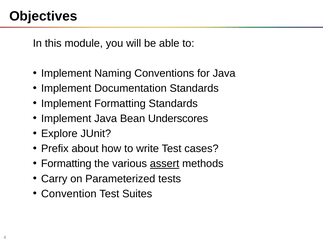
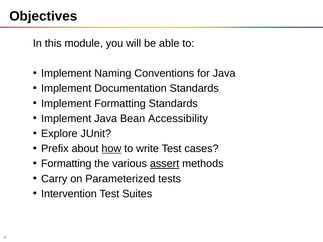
Underscores: Underscores -> Accessibility (178, 119)
how underline: none -> present (111, 149)
Convention: Convention -> Intervention (69, 194)
